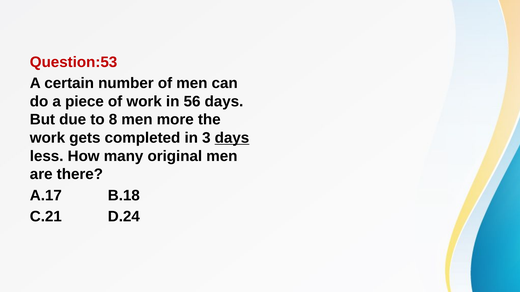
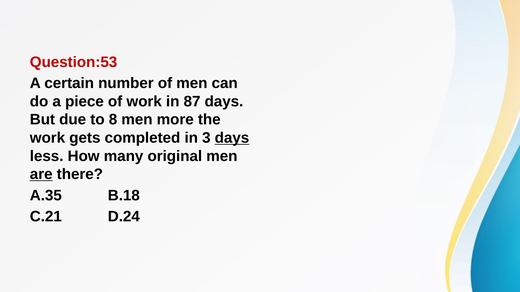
56: 56 -> 87 (192, 102)
are underline: none -> present (41, 174)
A.17: A.17 -> A.35 (46, 196)
